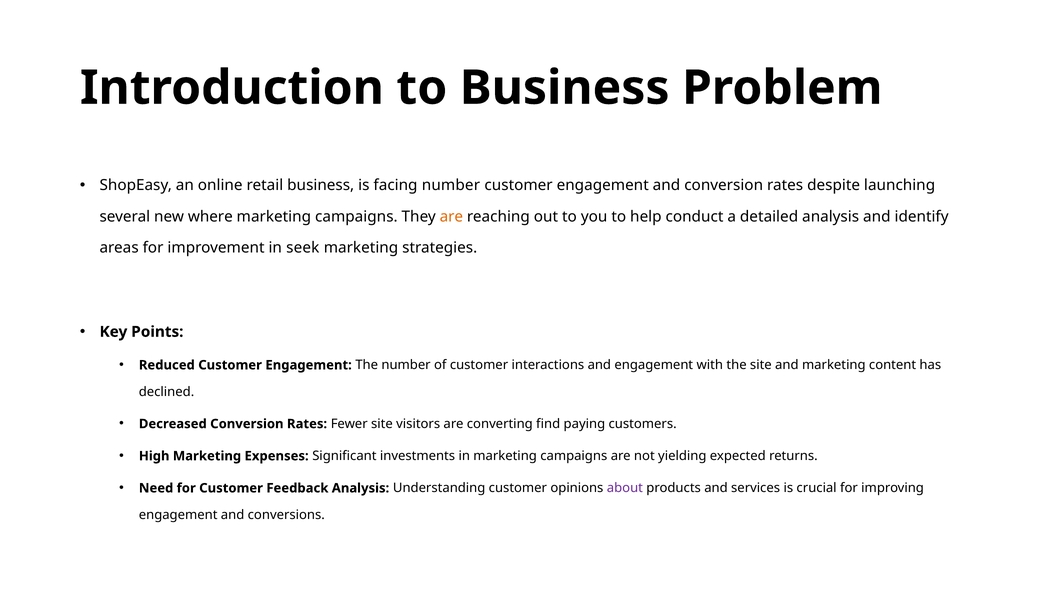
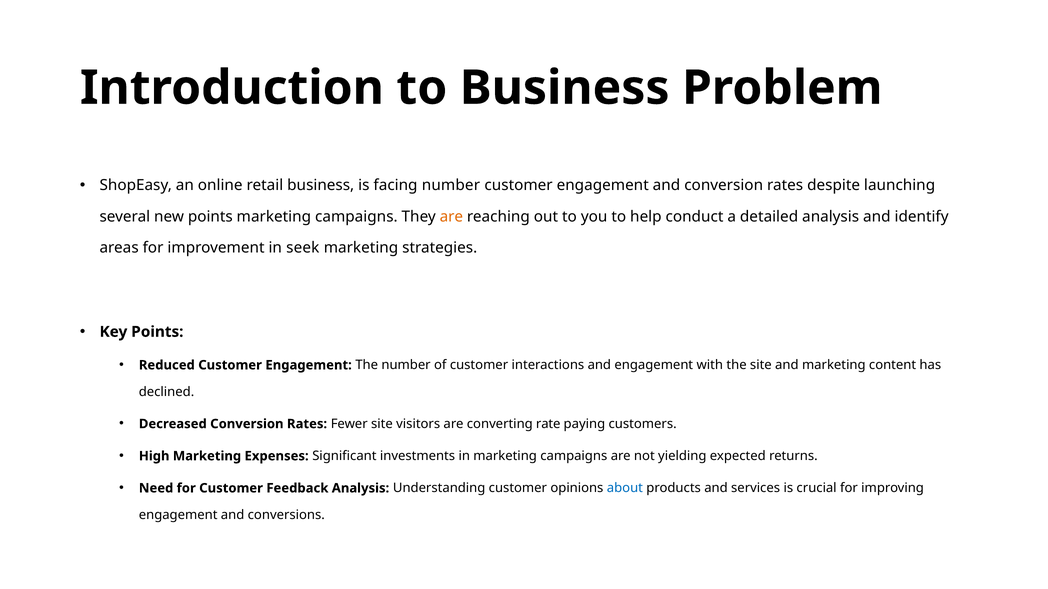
new where: where -> points (210, 217)
find: find -> rate (548, 424)
about colour: purple -> blue (625, 489)
